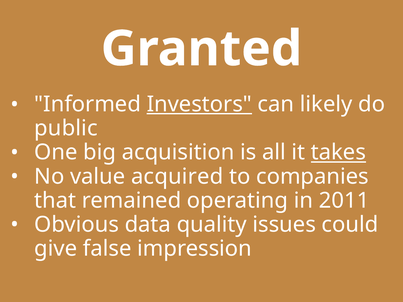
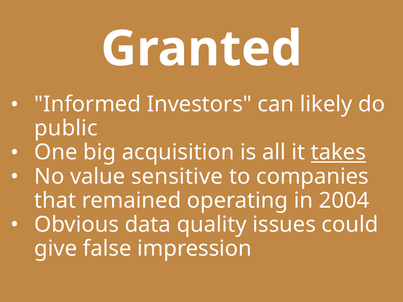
Investors underline: present -> none (199, 104)
acquired: acquired -> sensitive (177, 177)
2011: 2011 -> 2004 (344, 201)
